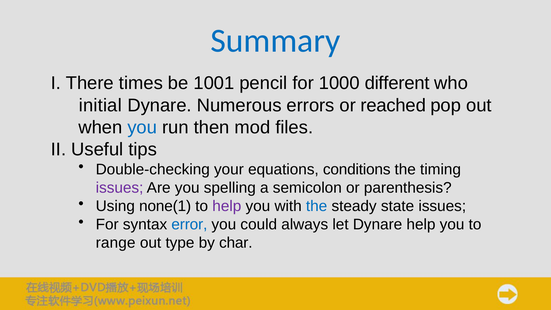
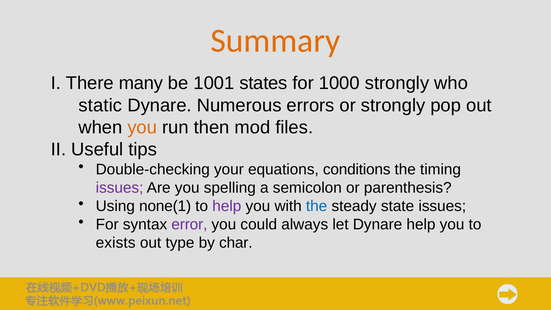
Summary colour: blue -> orange (275, 41)
times: times -> many (141, 83)
pencil: pencil -> states (263, 83)
1000 different: different -> strongly (397, 83)
initial: initial -> static (100, 105)
or reached: reached -> strongly (393, 105)
you colour: blue -> orange (142, 127)
error colour: blue -> purple (189, 224)
range: range -> exists (116, 243)
